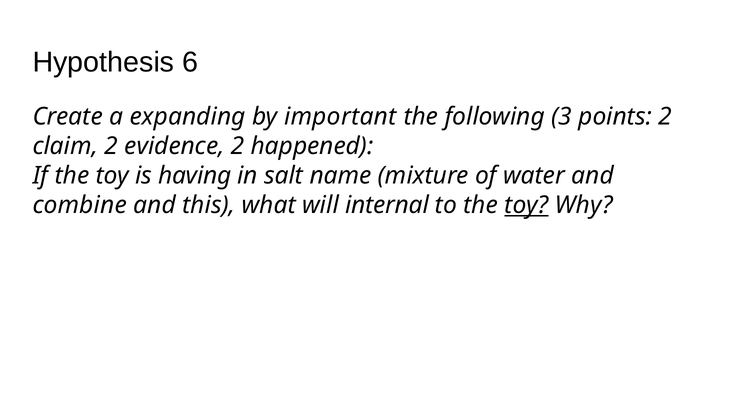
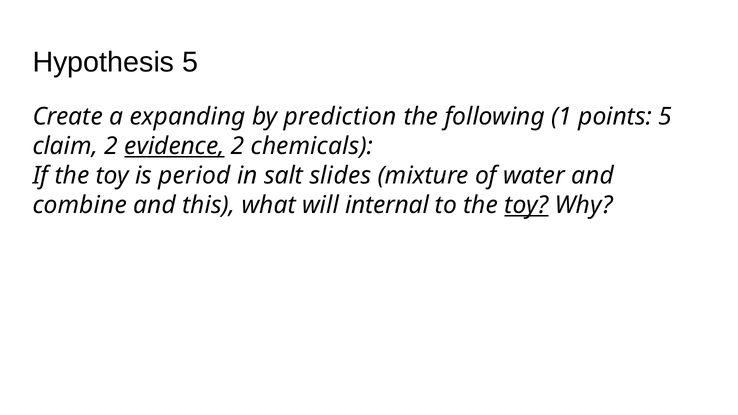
Hypothesis 6: 6 -> 5 (190, 63)
important: important -> prediction (340, 117)
3: 3 -> 1 (562, 117)
points 2: 2 -> 5 (665, 117)
evidence underline: none -> present (174, 146)
happened: happened -> chemicals (312, 146)
having: having -> period (194, 176)
name: name -> slides (340, 176)
